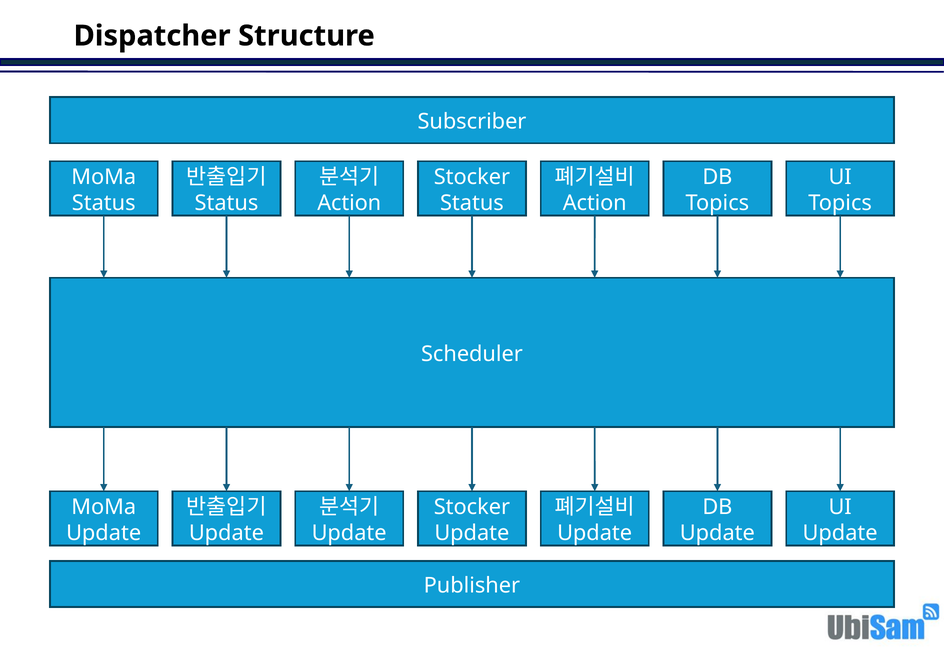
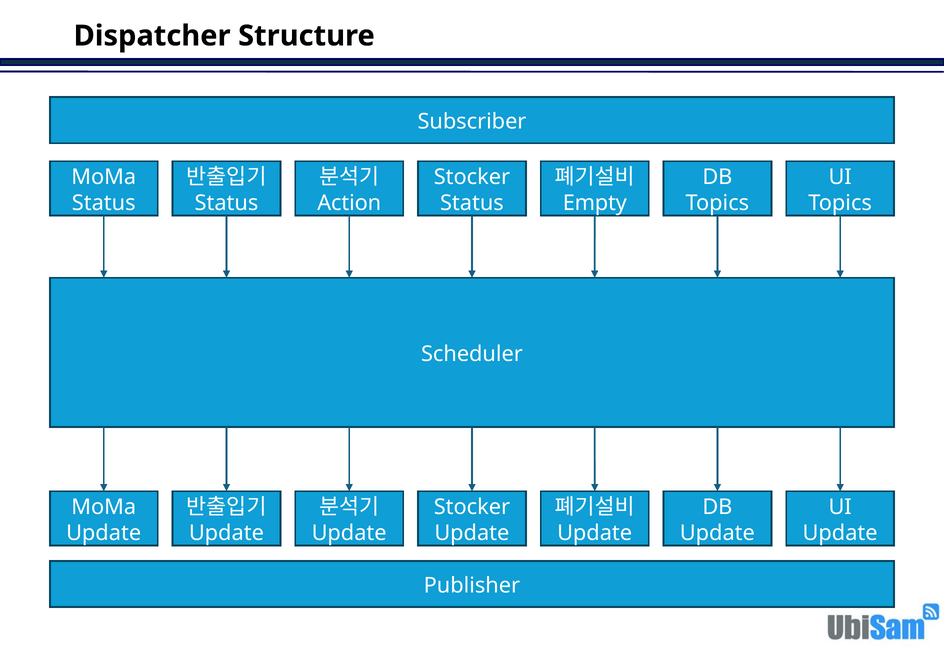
Action: Action -> Empty (595, 203)
